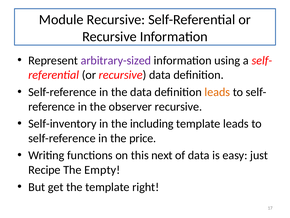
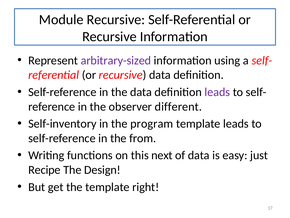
leads colour: orange -> purple (217, 92)
observer recursive: recursive -> different (178, 106)
including: including -> program (152, 123)
price: price -> from (143, 138)
Empty: Empty -> Design (102, 170)
